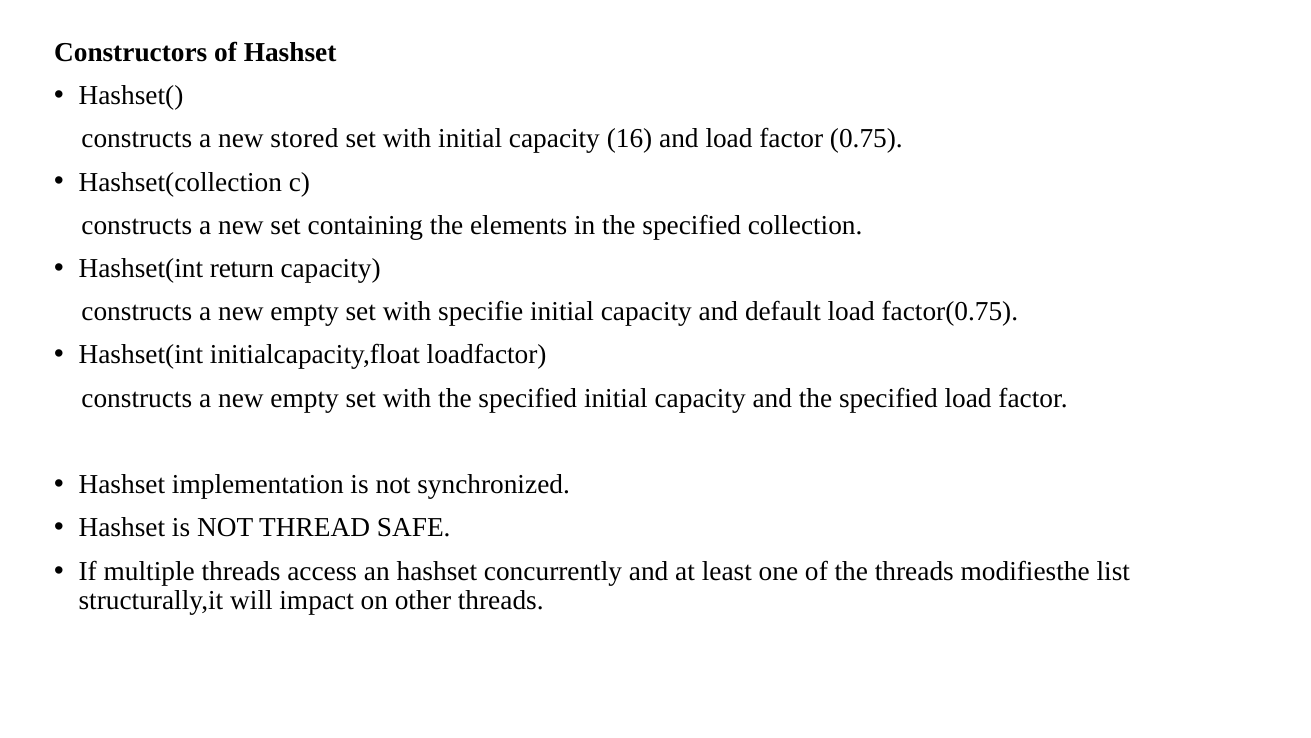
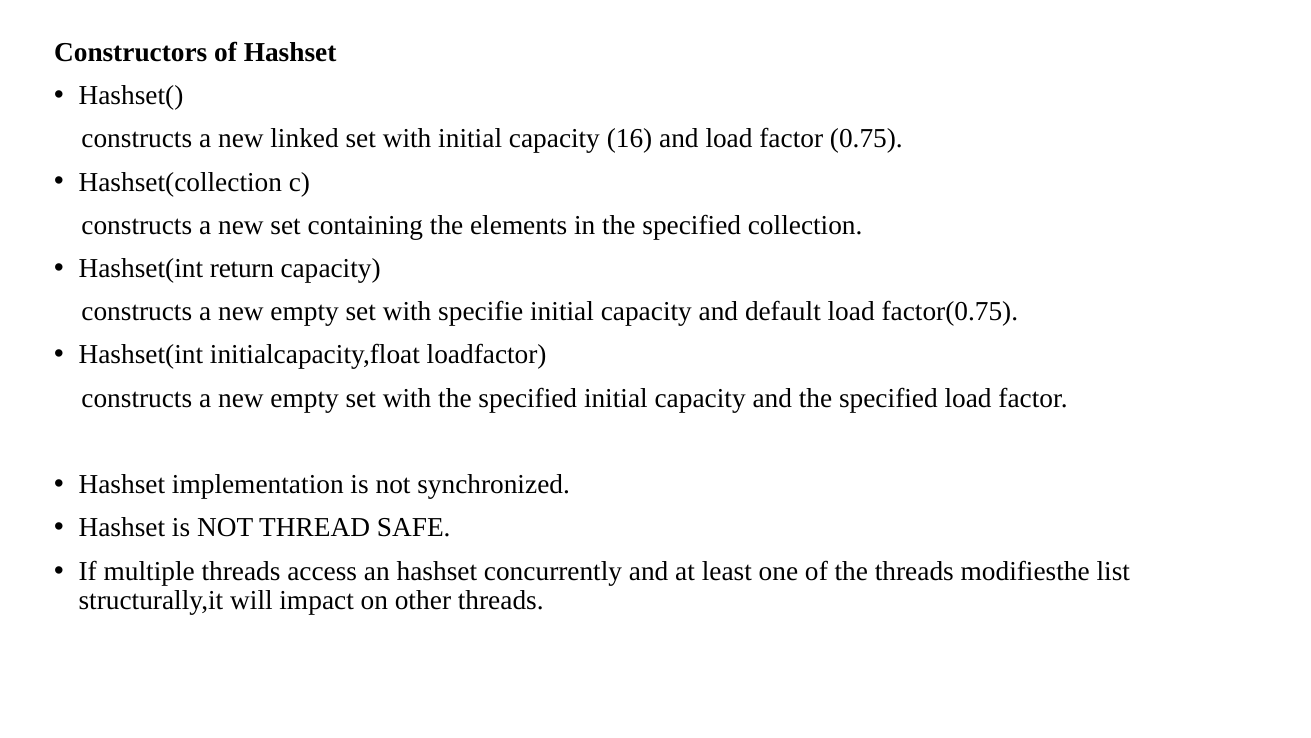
stored: stored -> linked (305, 139)
